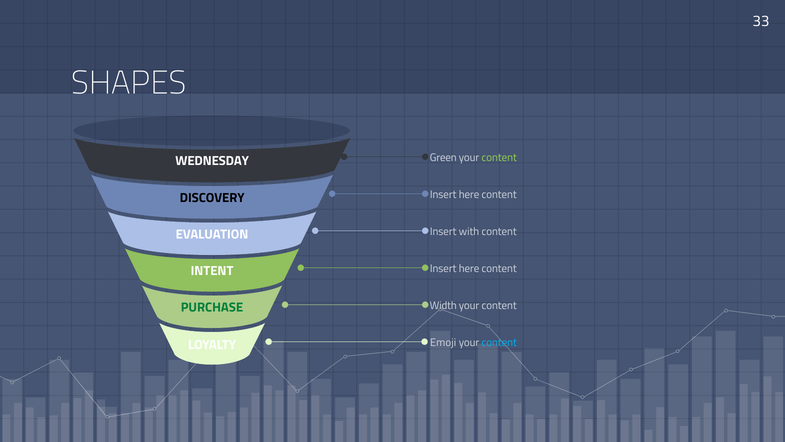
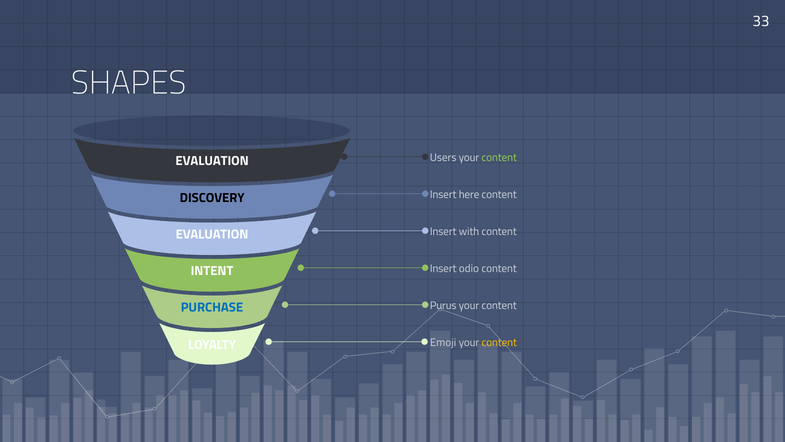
Green: Green -> Users (443, 157)
WEDNESDAY: WEDNESDAY -> EVALUATION (212, 161)
here: here -> odio (469, 268)
Width: Width -> Purus (443, 305)
PURCHASE colour: green -> blue (212, 307)
content colour: light blue -> yellow (499, 342)
